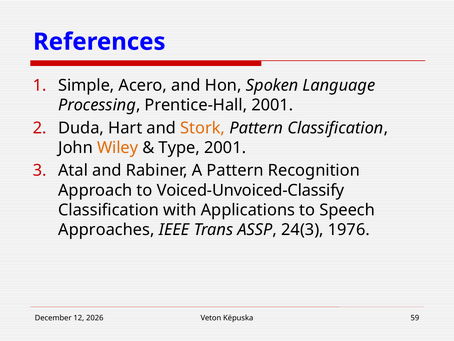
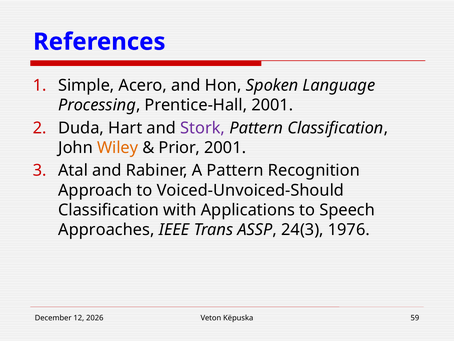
Stork colour: orange -> purple (203, 128)
Type: Type -> Prior (179, 147)
Voiced-Unvoiced-Classify: Voiced-Unvoiced-Classify -> Voiced-Unvoiced-Should (250, 190)
